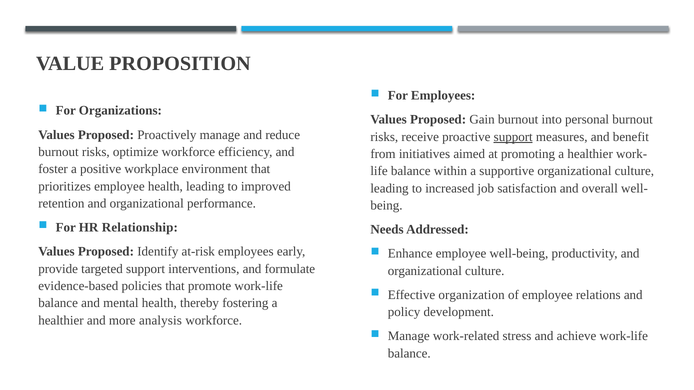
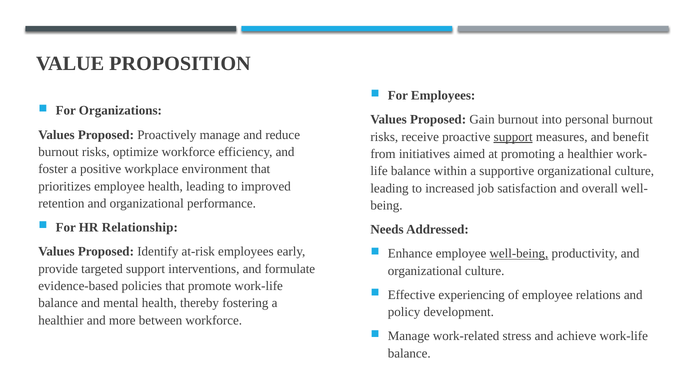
well-being underline: none -> present (519, 254)
organization: organization -> experiencing (472, 295)
analysis: analysis -> between (161, 321)
